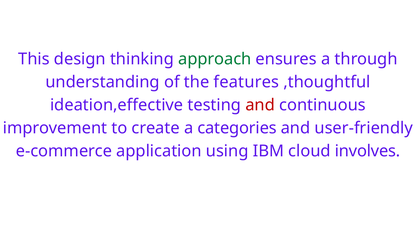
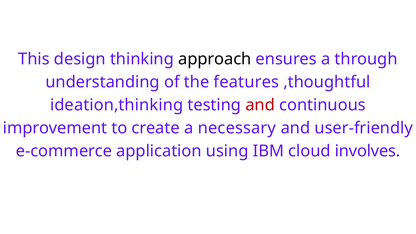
approach colour: green -> black (215, 59)
ideation,effective: ideation,effective -> ideation,thinking (117, 105)
categories: categories -> necessary (237, 128)
